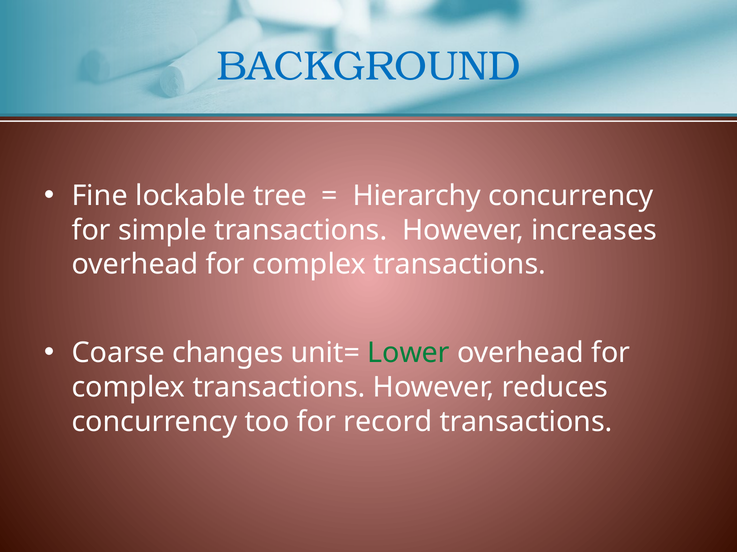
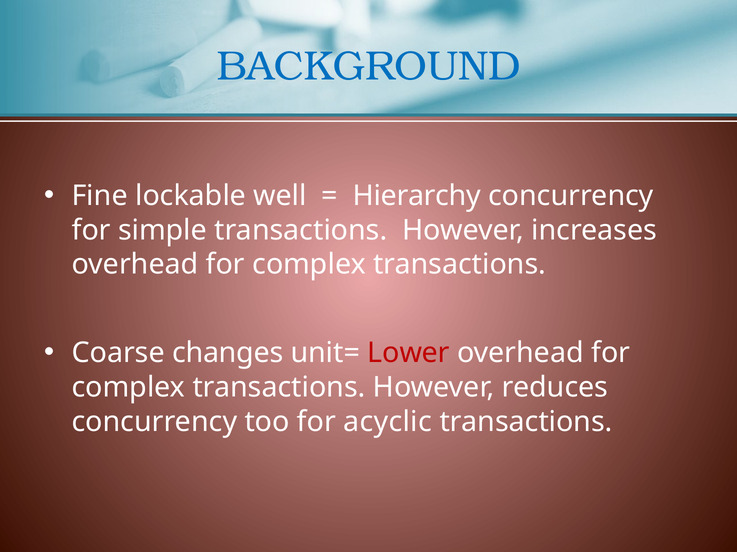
tree: tree -> well (280, 196)
Lower colour: green -> red (409, 353)
record: record -> acyclic (388, 422)
